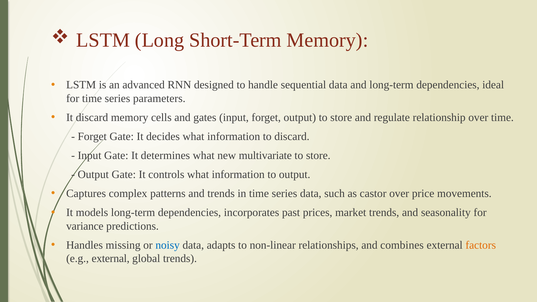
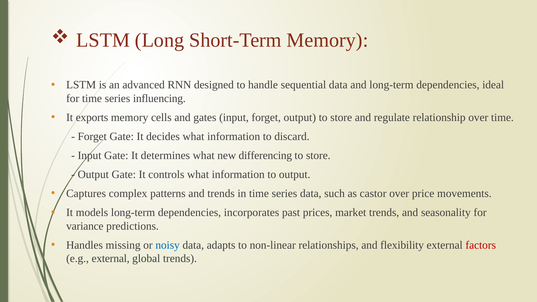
parameters: parameters -> influencing (159, 98)
It discard: discard -> exports (92, 117)
multivariate: multivariate -> differencing (265, 156)
combines: combines -> flexibility (402, 245)
factors colour: orange -> red (481, 245)
